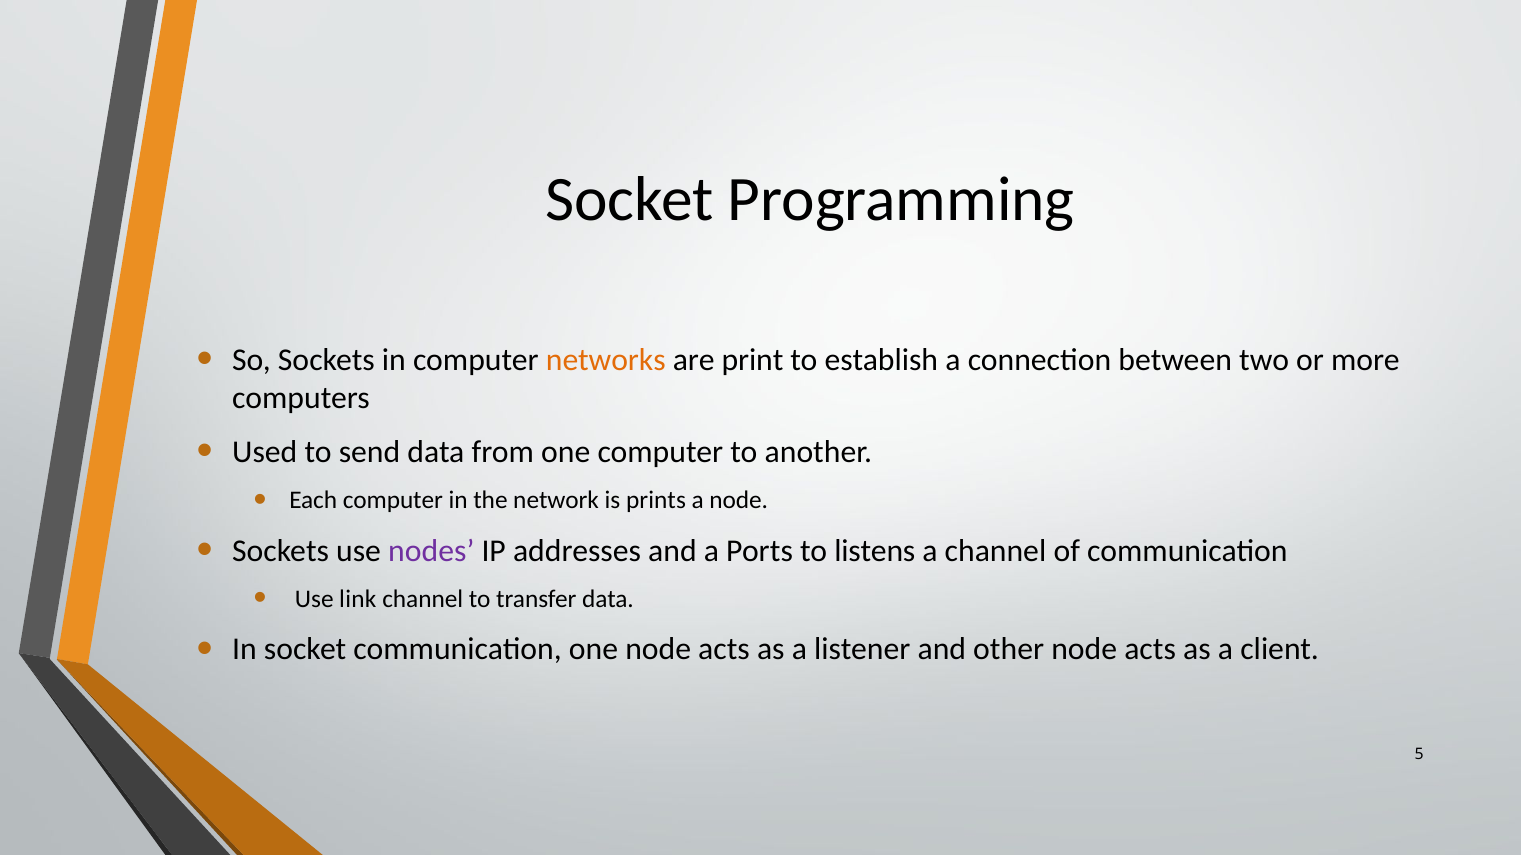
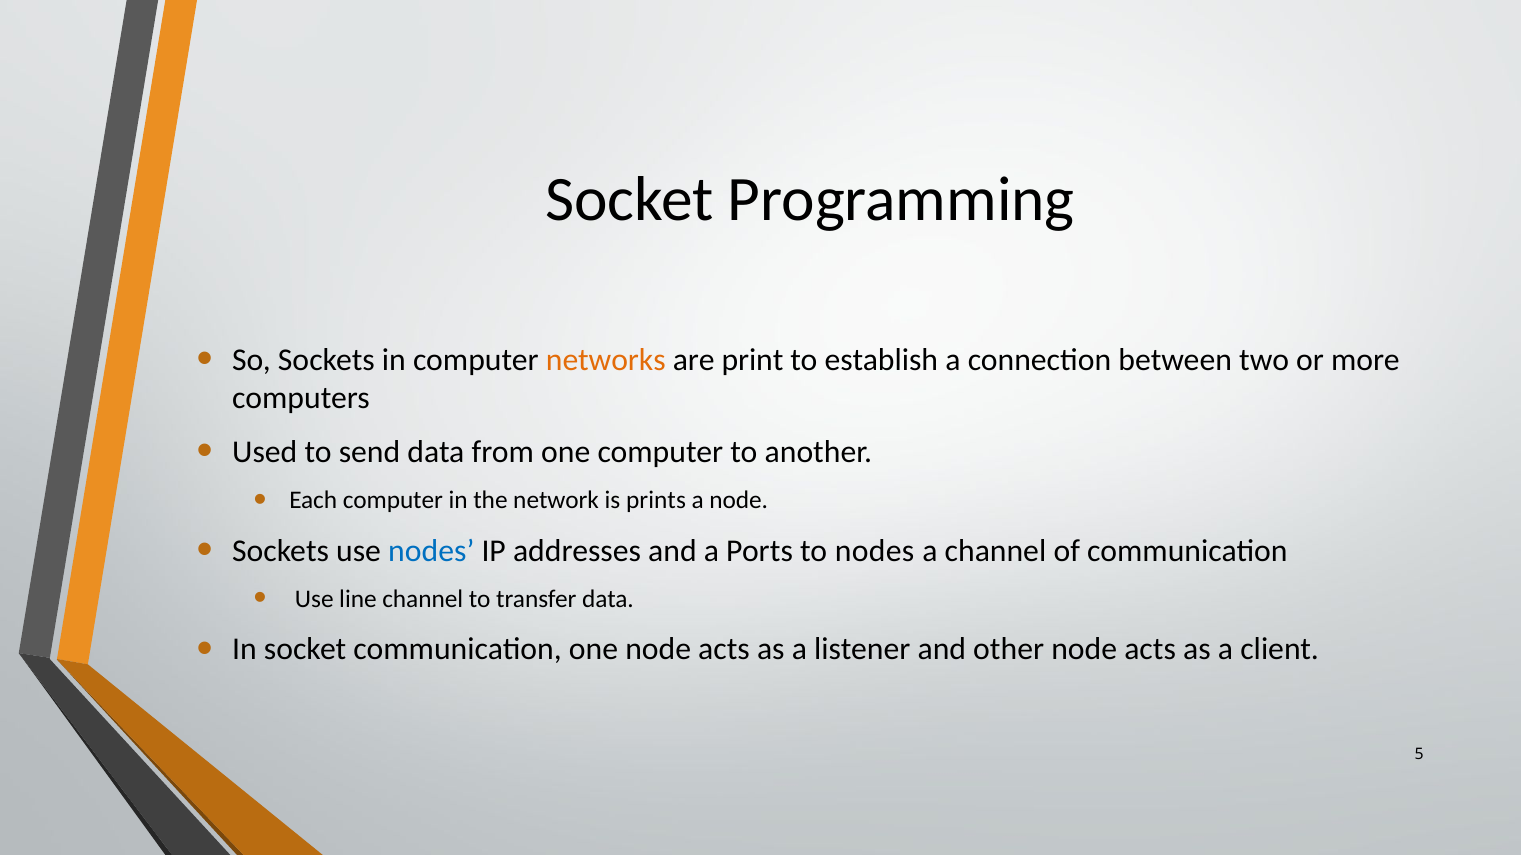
nodes colour: purple -> blue (431, 551)
to listens: listens -> nodes (875, 551)
link: link -> line (358, 599)
